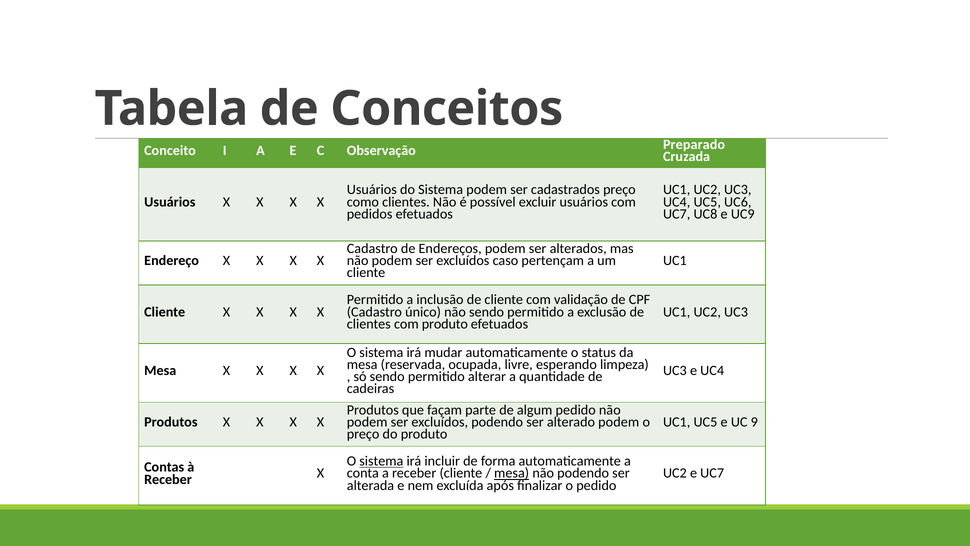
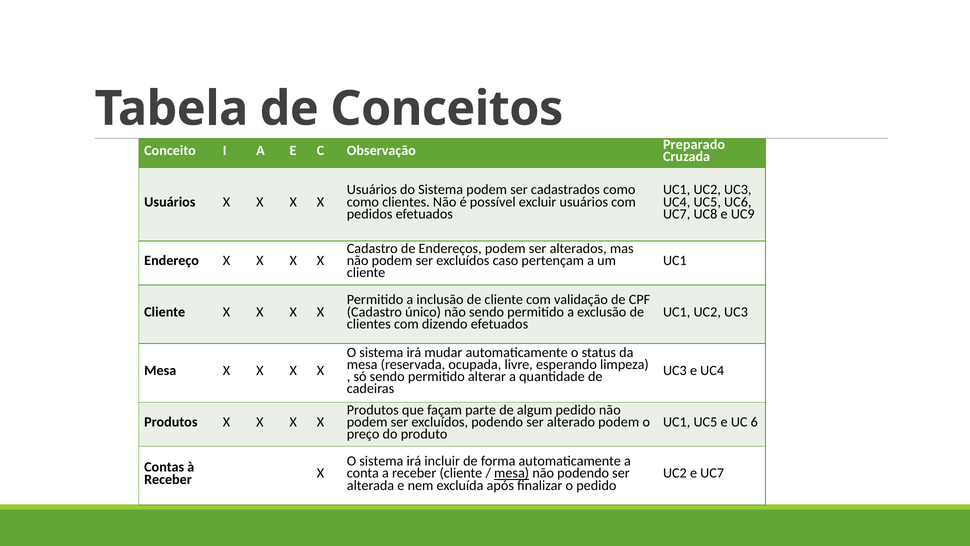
cadastrados preço: preço -> como (619, 190)
com produto: produto -> dizendo (445, 324)
9: 9 -> 6 (754, 422)
sistema underline: present -> none (381, 461)
